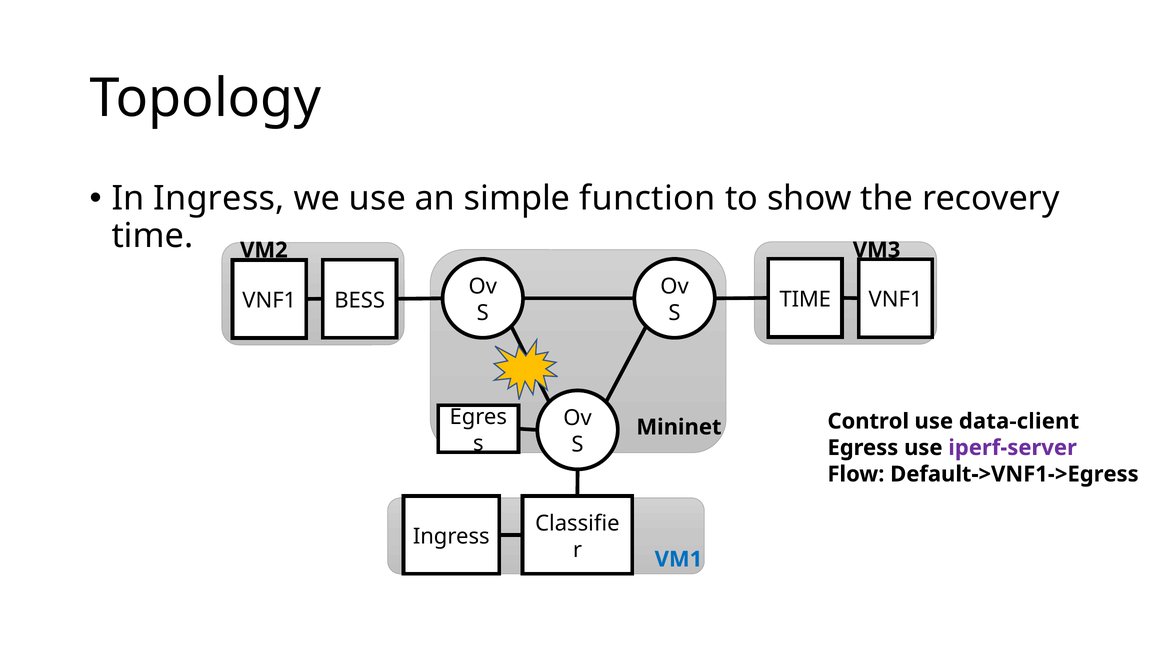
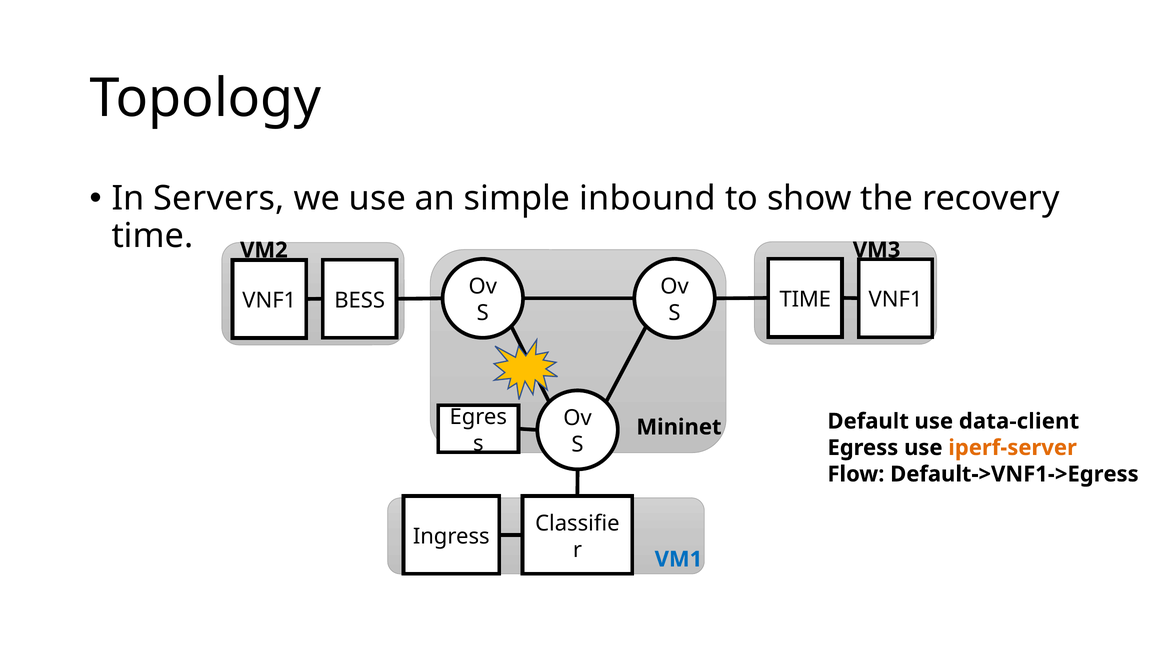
In Ingress: Ingress -> Servers (219, 199)
function: function -> inbound (648, 199)
Control: Control -> Default (868, 421)
iperf-server colour: purple -> orange (1013, 448)
